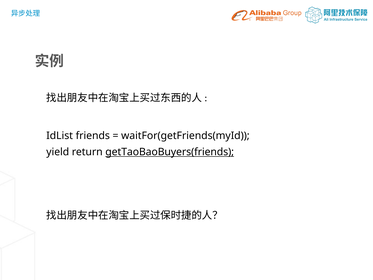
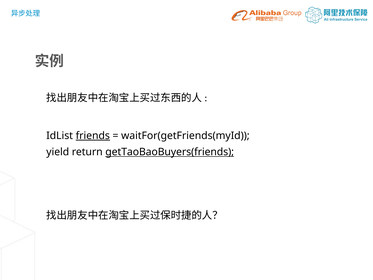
friends underline: none -> present (93, 136)
